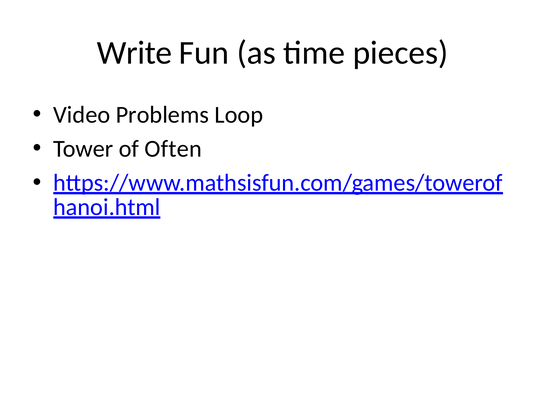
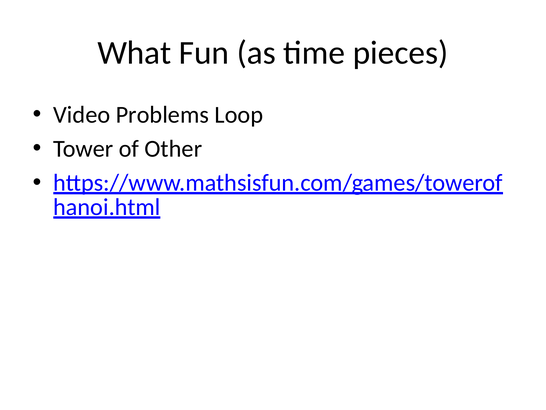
Write: Write -> What (134, 53)
Often: Often -> Other (173, 149)
